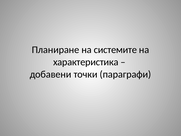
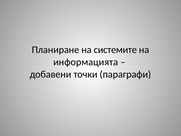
характеристика: характеристика -> информацията (86, 62)
